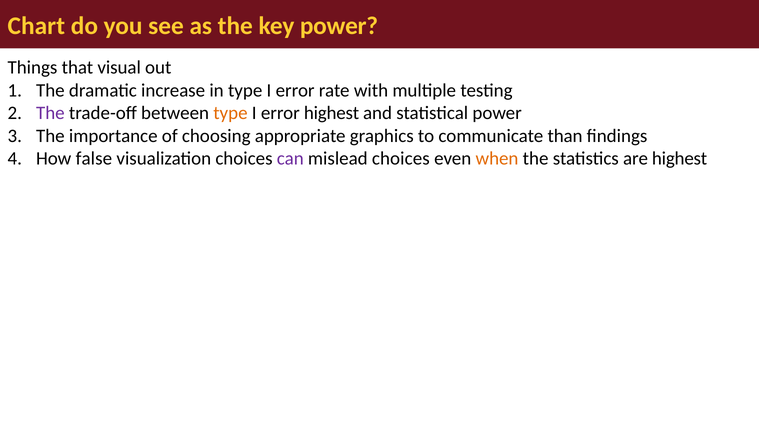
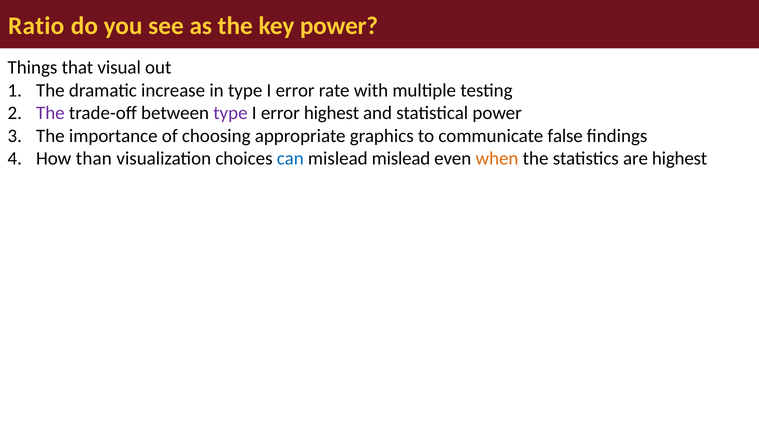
Chart: Chart -> Ratio (36, 26)
type colour: orange -> purple (230, 113)
than: than -> false (565, 136)
false: false -> than (94, 159)
can colour: purple -> blue (290, 159)
mislead choices: choices -> mislead (401, 159)
